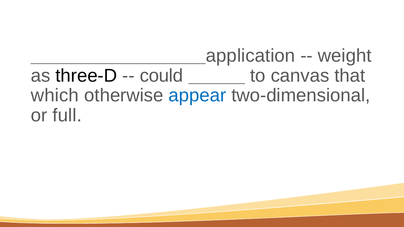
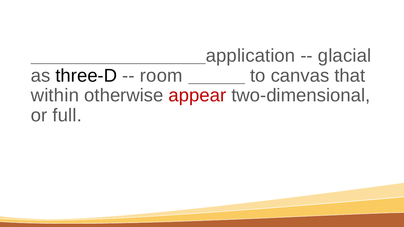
weight: weight -> glacial (345, 56)
could: could -> room (161, 76)
which: which -> within (55, 96)
appear colour: blue -> red (197, 96)
